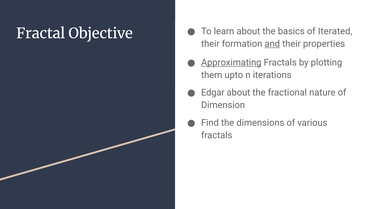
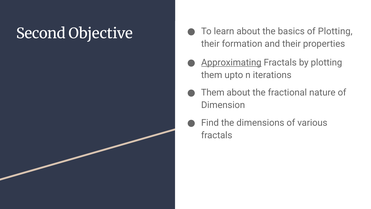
of Iterated: Iterated -> Plotting (335, 31)
Fractal: Fractal -> Second (41, 33)
and underline: present -> none (272, 44)
Edgar: Edgar -> Them (213, 93)
